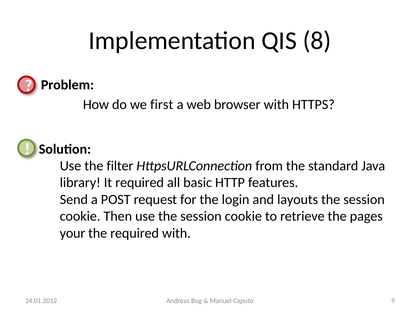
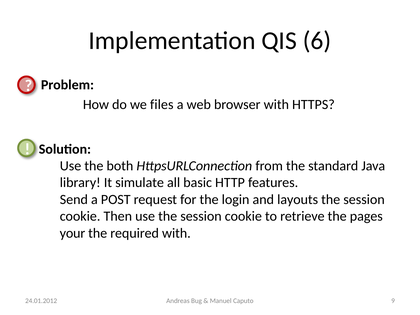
8: 8 -> 6 (317, 41)
first: first -> files (162, 105)
filter: filter -> both (120, 166)
It required: required -> simulate (140, 183)
